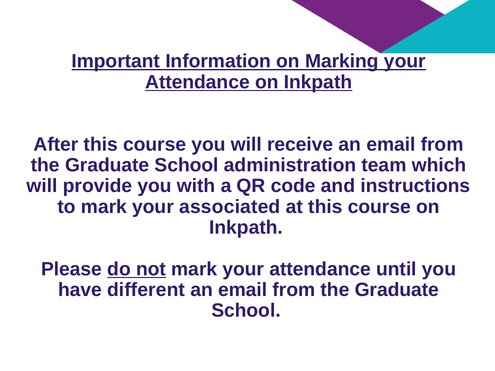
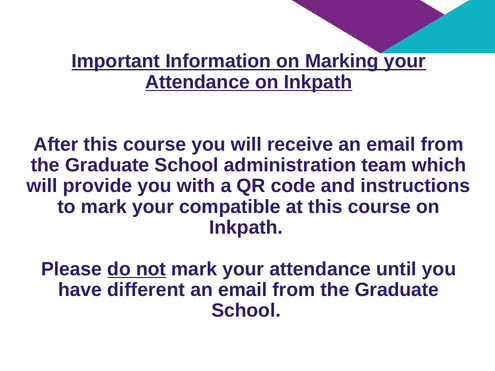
associated: associated -> compatible (230, 207)
